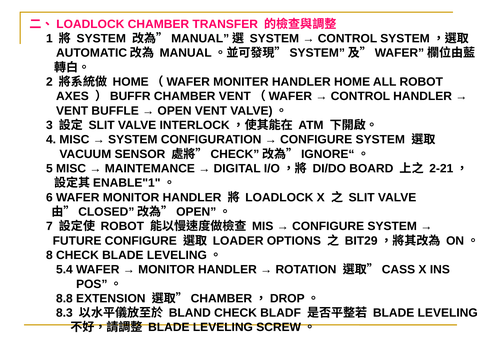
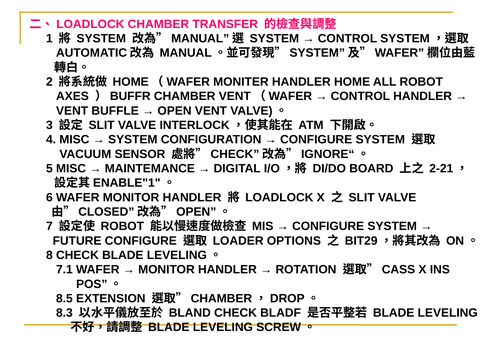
5.4: 5.4 -> 7.1 (64, 269)
8.8: 8.8 -> 8.5 (64, 298)
